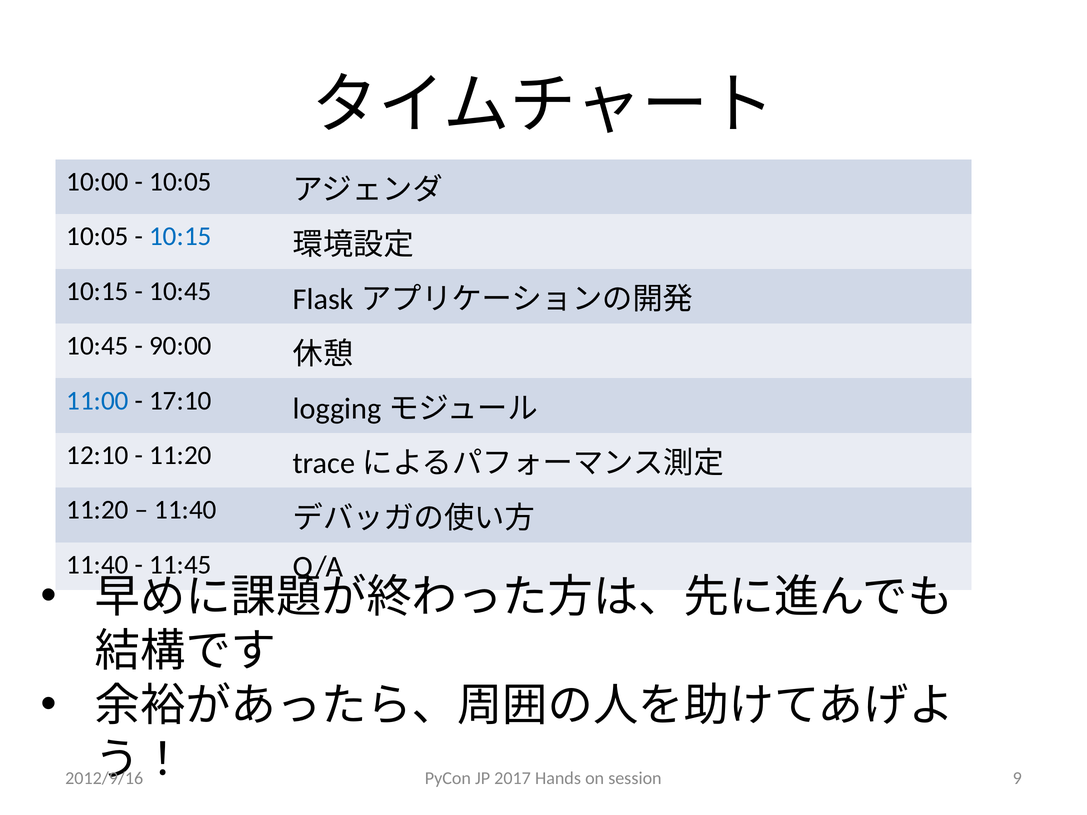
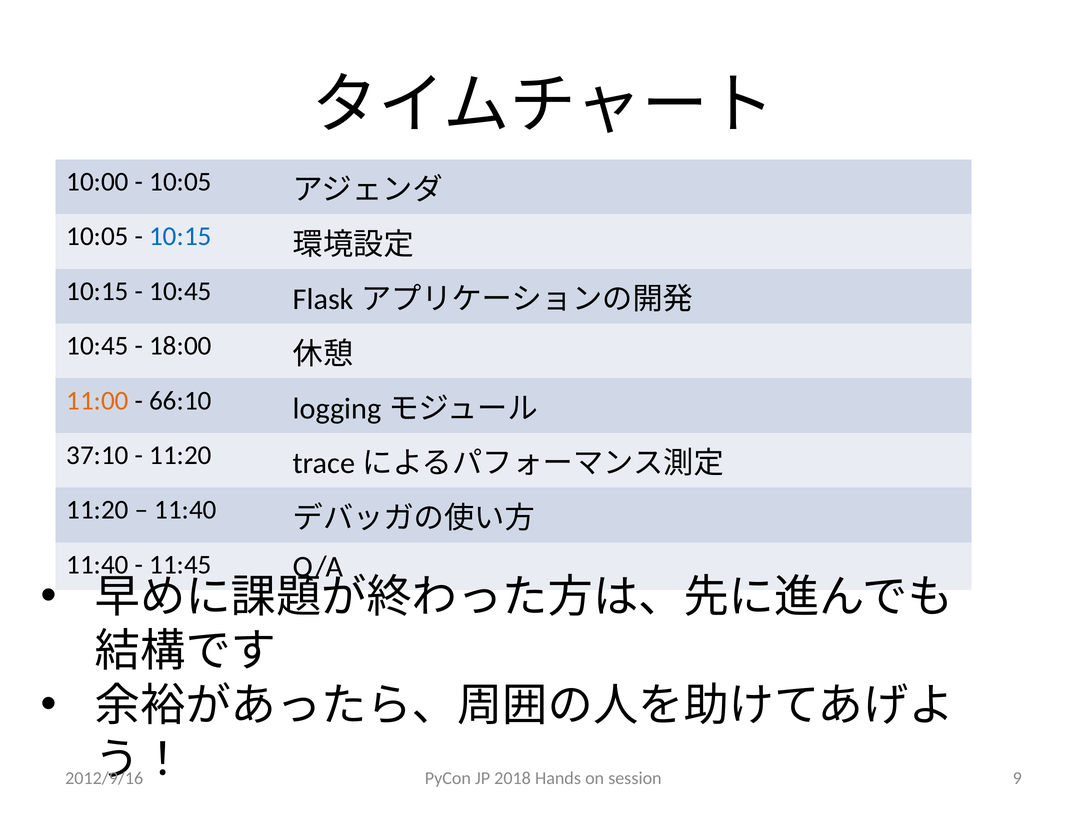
90:00: 90:00 -> 18:00 (180, 346)
11:00 colour: blue -> orange (98, 401)
17:10: 17:10 -> 66:10 (180, 401)
12:10: 12:10 -> 37:10 (98, 455)
2017: 2017 -> 2018 (513, 779)
